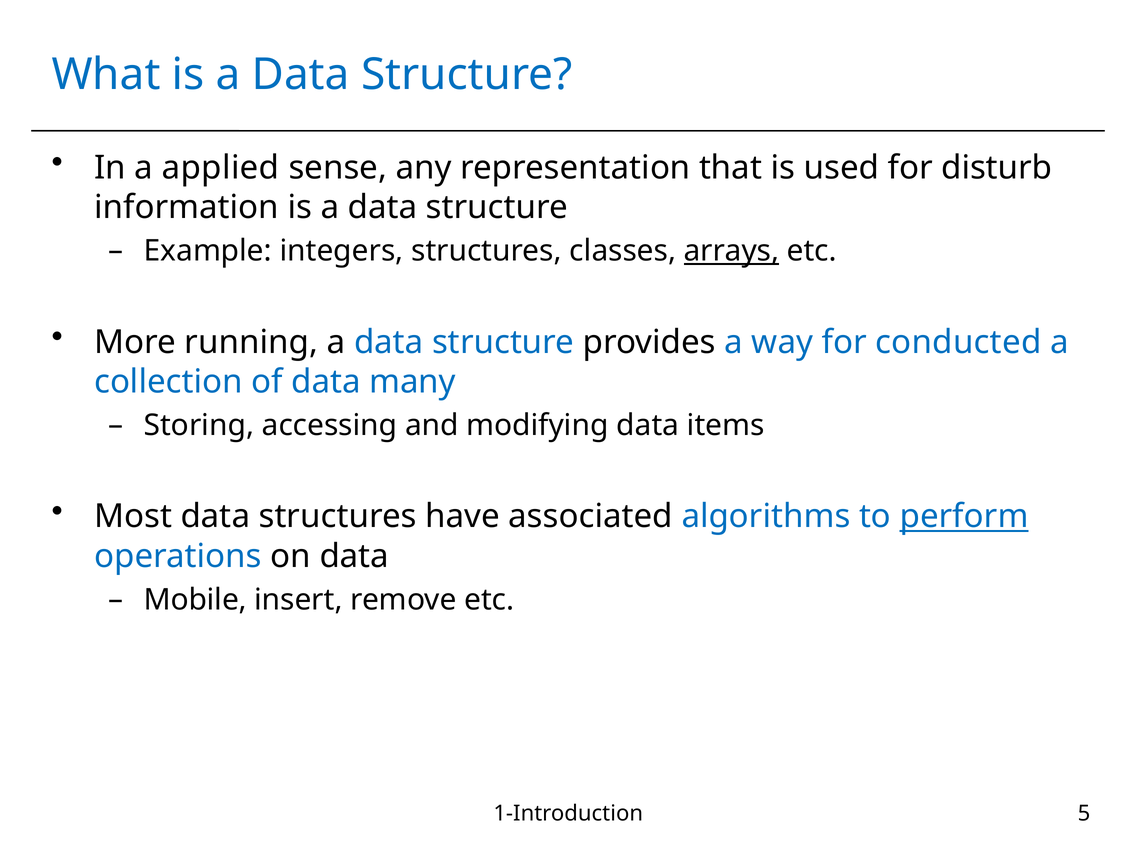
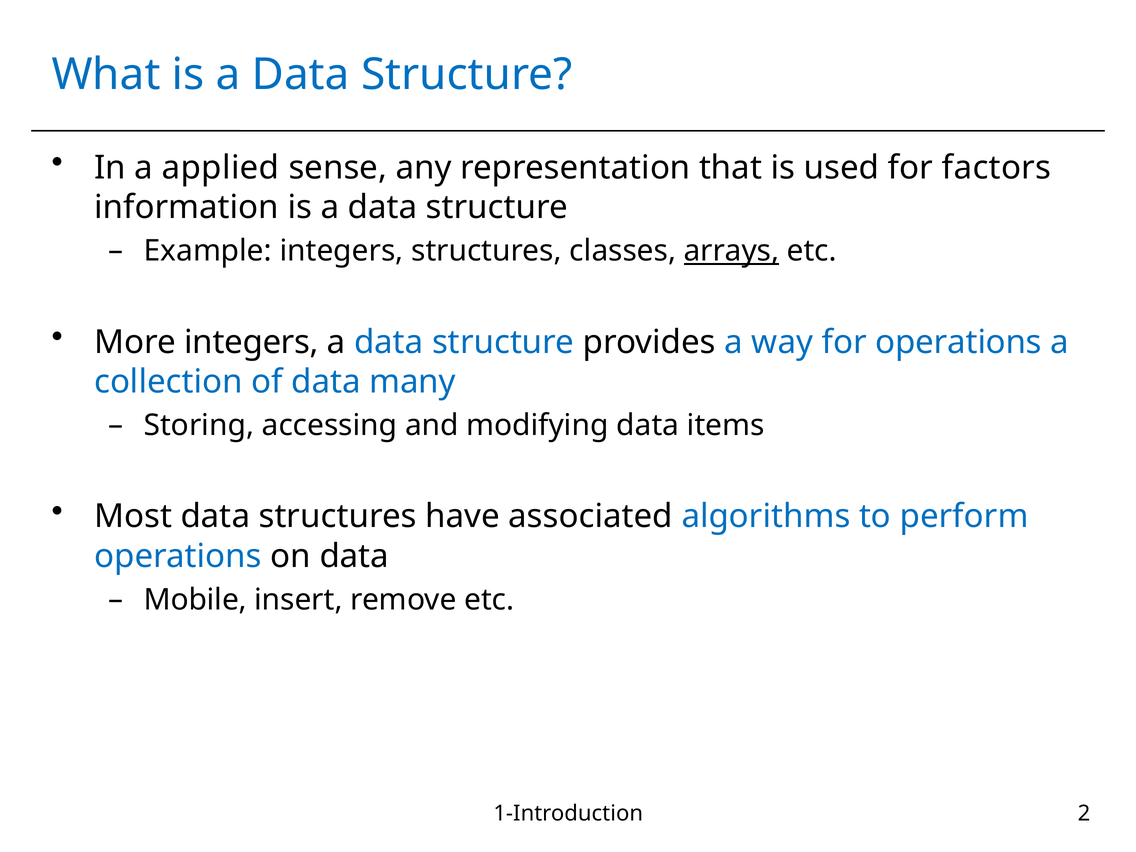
disturb: disturb -> factors (997, 168)
More running: running -> integers (251, 342)
for conducted: conducted -> operations (959, 342)
perform underline: present -> none (964, 517)
5: 5 -> 2 (1084, 813)
